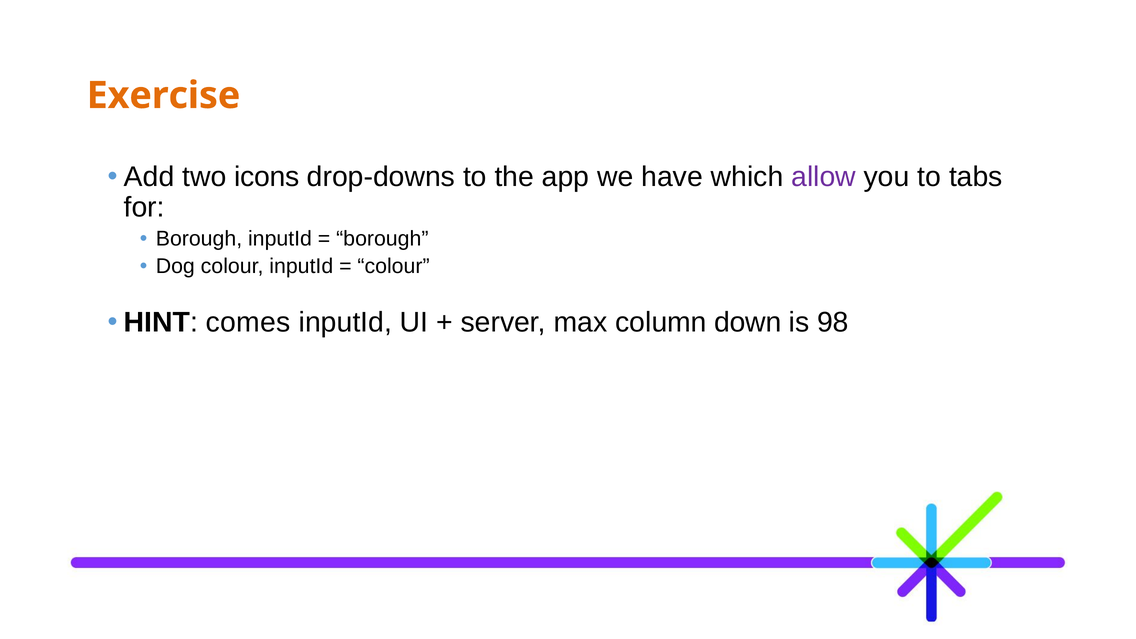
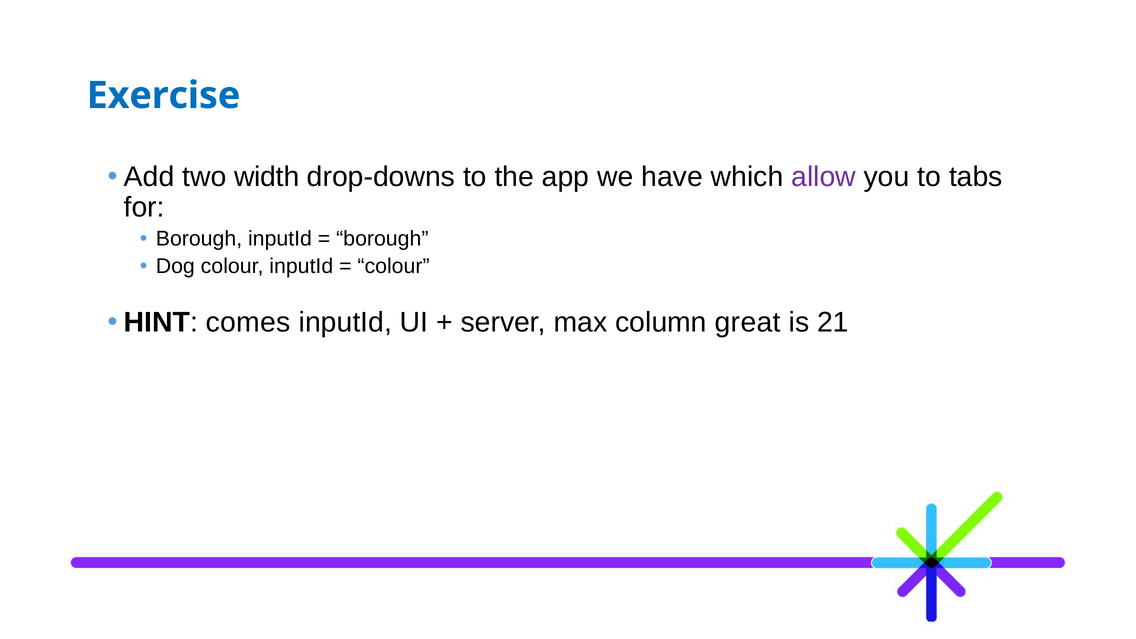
Exercise colour: orange -> blue (163, 96)
icons: icons -> width (267, 177)
down: down -> great (748, 322)
98: 98 -> 21 (833, 322)
